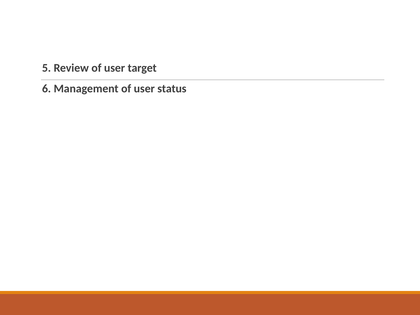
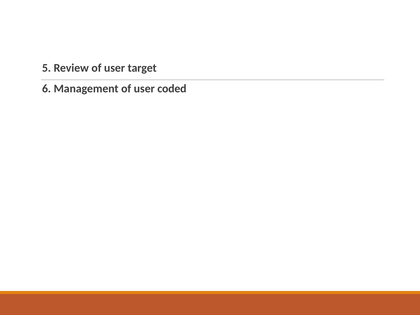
status: status -> coded (172, 89)
